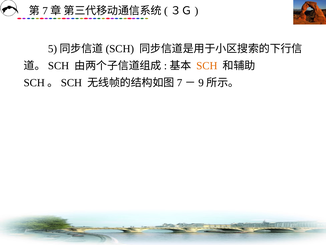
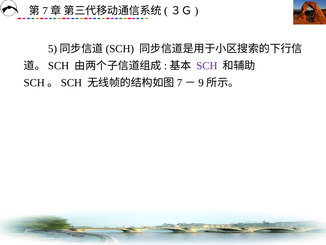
SCH colour: orange -> purple (207, 66)
